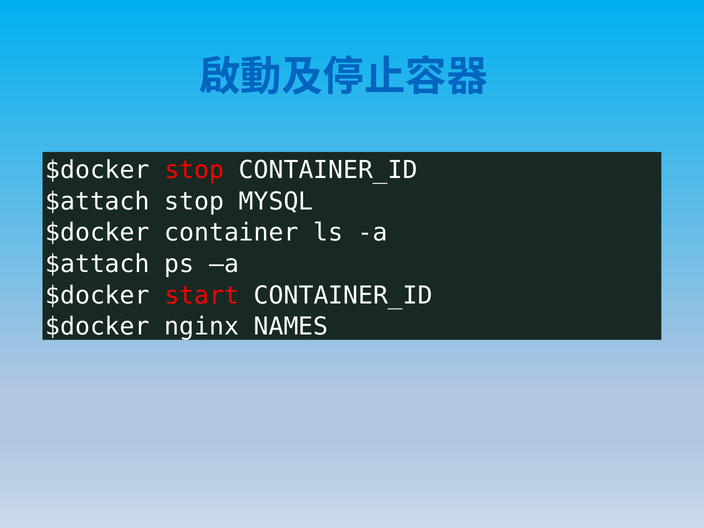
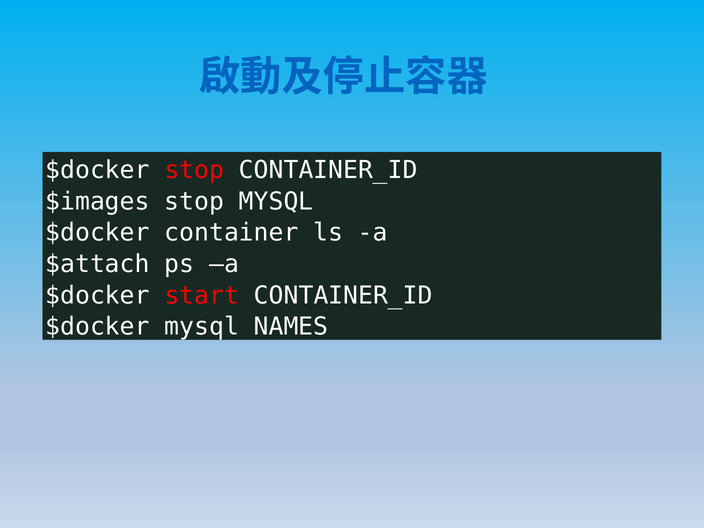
$attach: $attach -> $images (98, 201)
$docker nginx: nginx -> mysql (202, 327)
